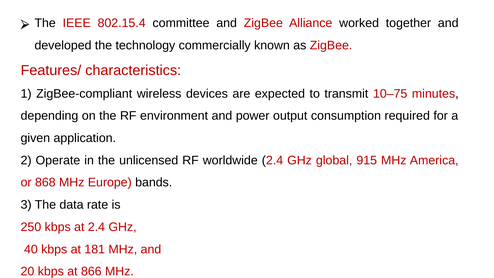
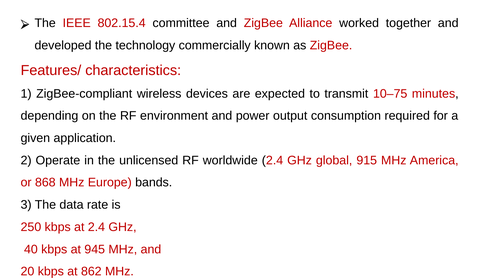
181: 181 -> 945 (95, 249)
866: 866 -> 862 (91, 271)
